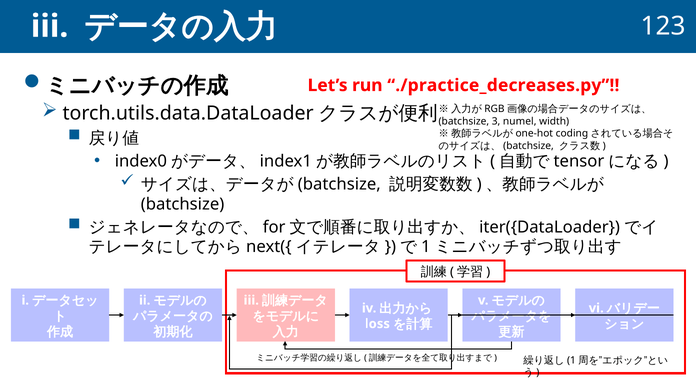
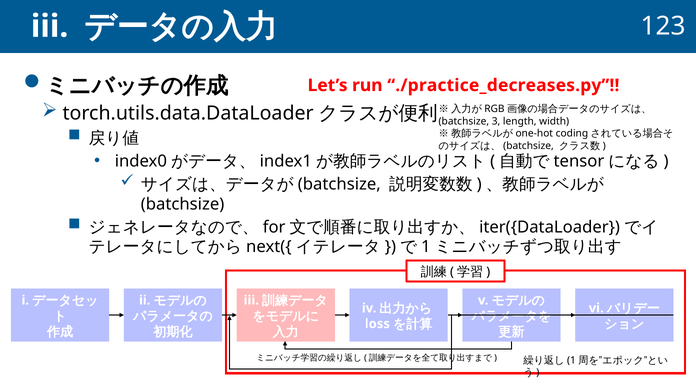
numel: numel -> length (520, 121)
